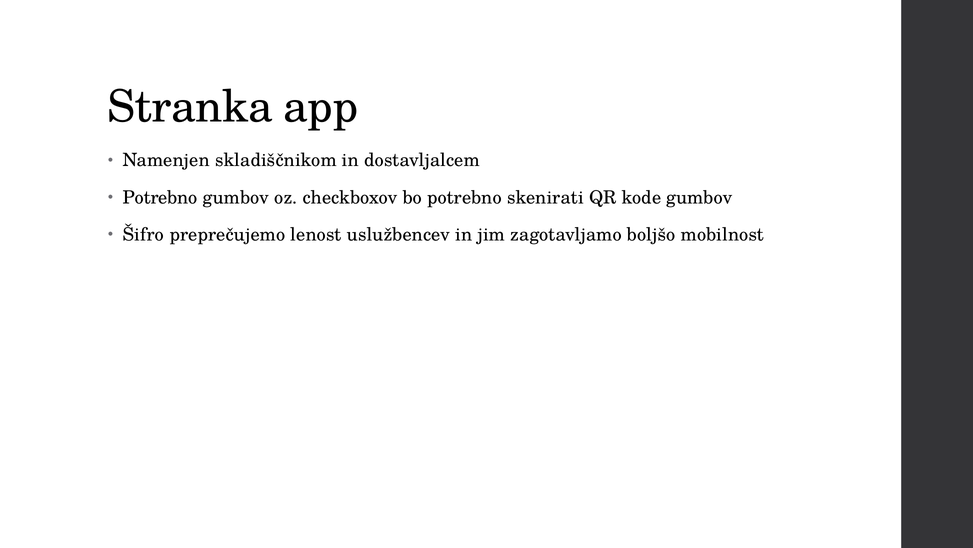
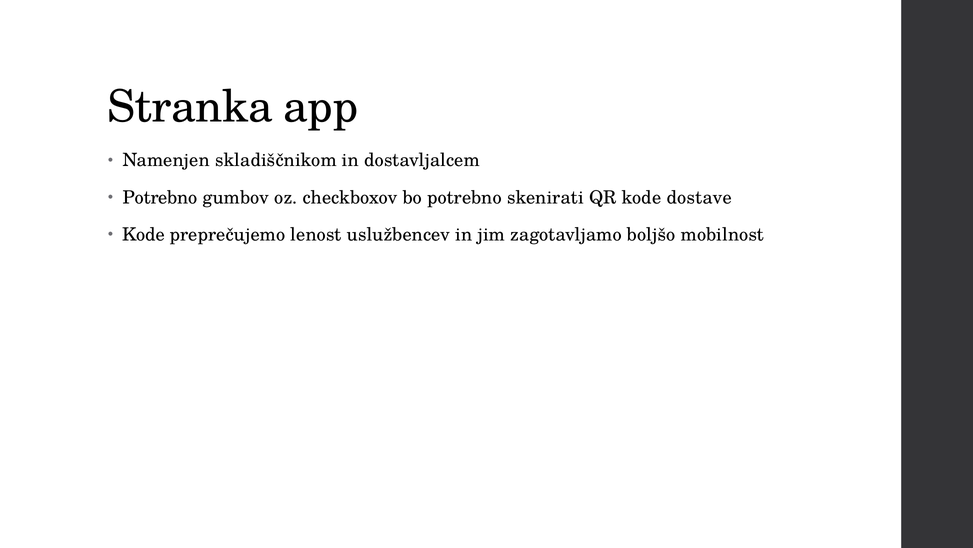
kode gumbov: gumbov -> dostave (699, 197)
Šifro: Šifro -> Kode (144, 234)
